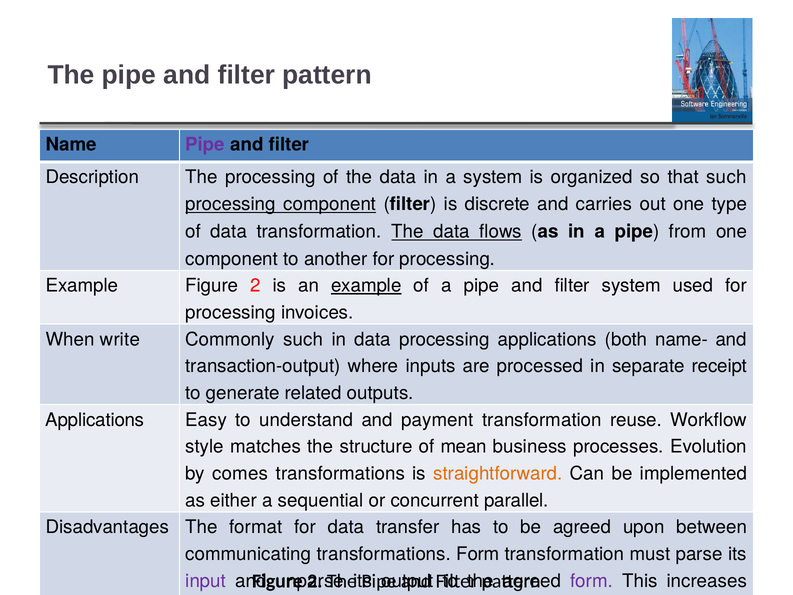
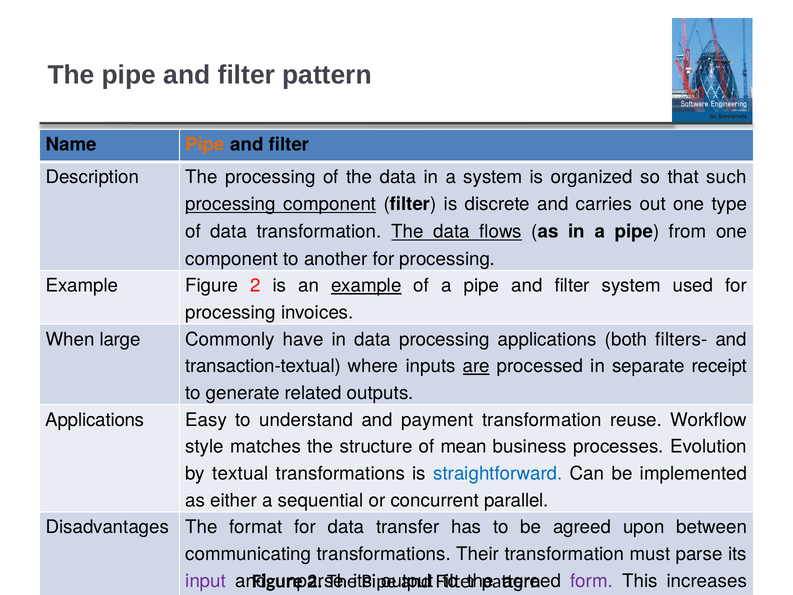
Pipe colour: purple -> orange (205, 145)
write: write -> large (120, 339)
Commonly such: such -> have (303, 339)
name-: name- -> filters- (681, 339)
transaction-output: transaction-output -> transaction-textual (263, 366)
are underline: none -> present (476, 366)
comes: comes -> textual (240, 473)
straightforward colour: orange -> blue (498, 473)
transformations Form: Form -> Their (478, 554)
